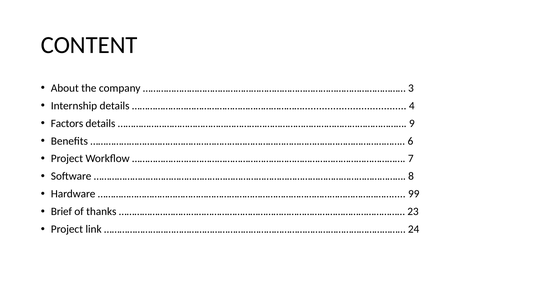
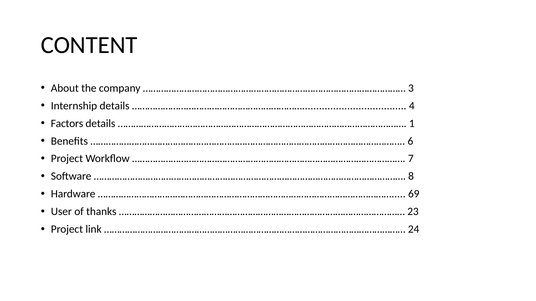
9: 9 -> 1 (412, 124)
99: 99 -> 69 (414, 194)
Brief: Brief -> User (61, 212)
